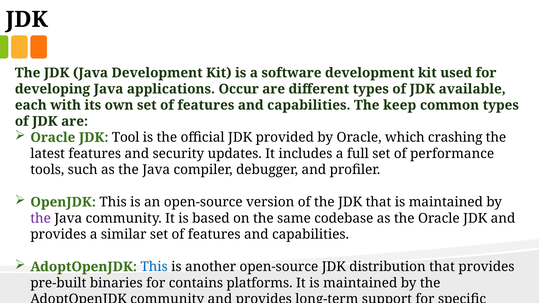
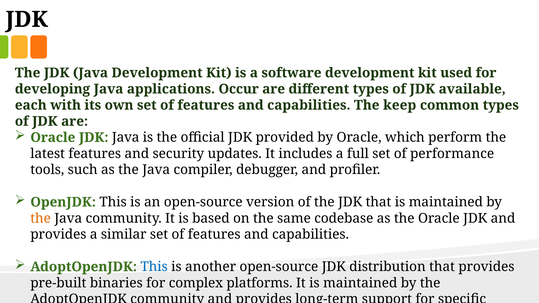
Oracle JDK Tool: Tool -> Java (126, 138)
crashing: crashing -> perform (455, 138)
the colour: purple -> orange (41, 218)
contains: contains -> complex (196, 283)
